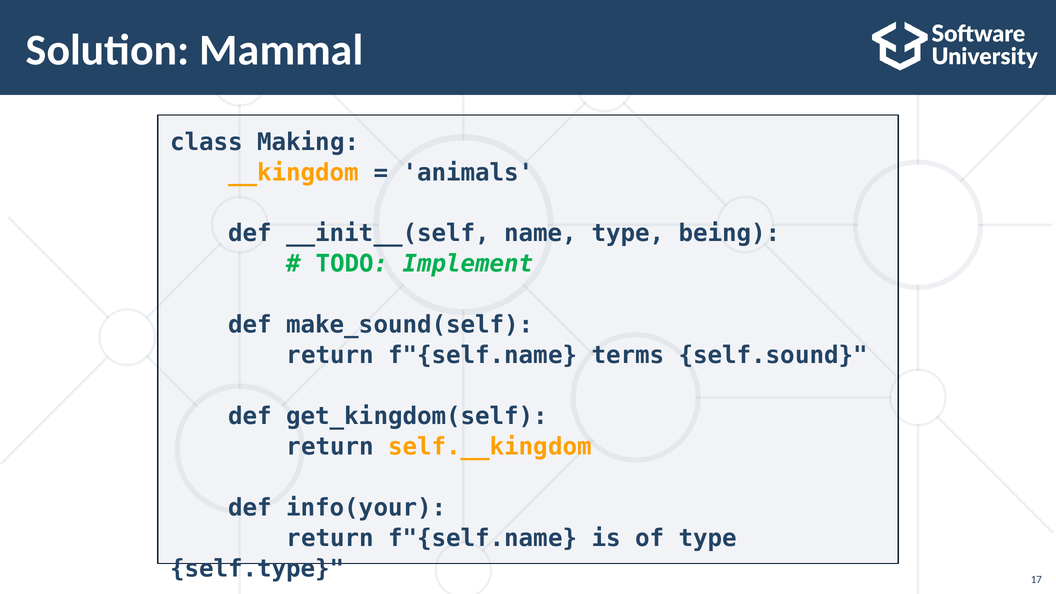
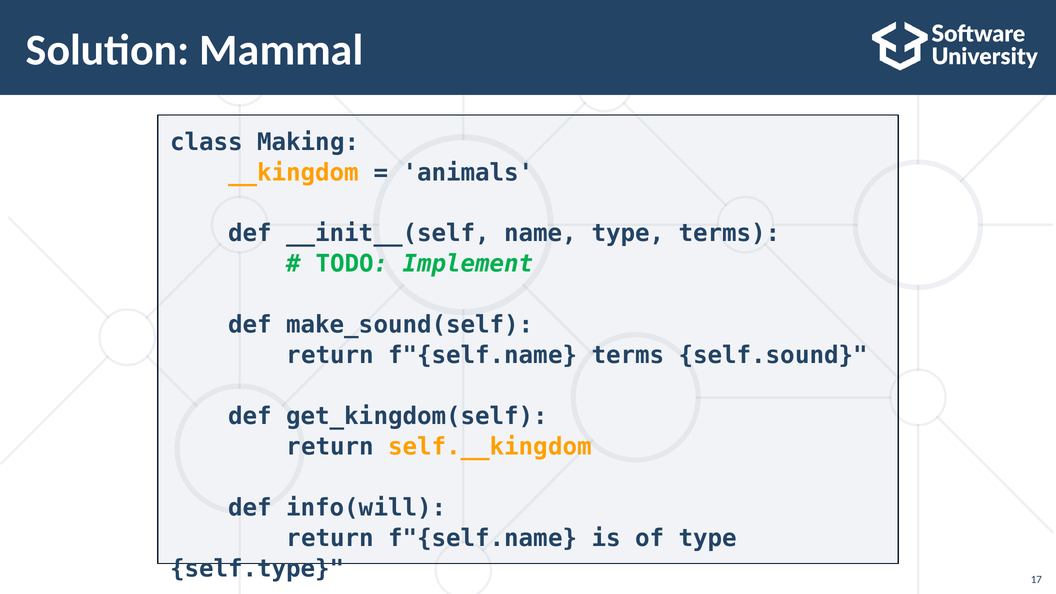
type being: being -> terms (730, 233)
info(your: info(your -> info(will (366, 508)
